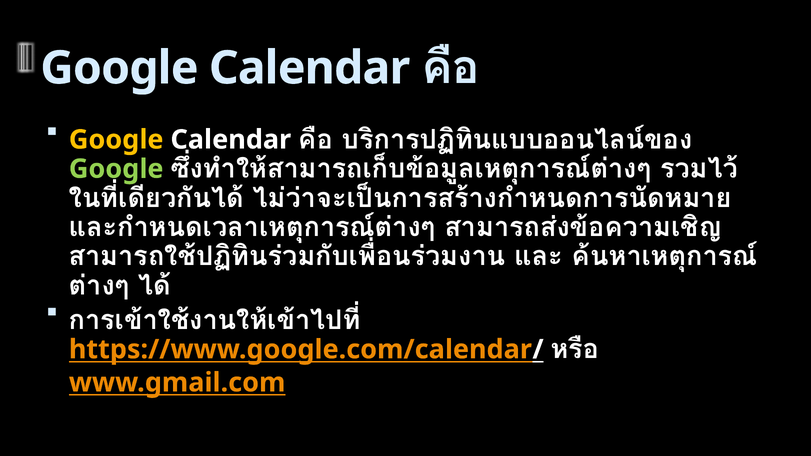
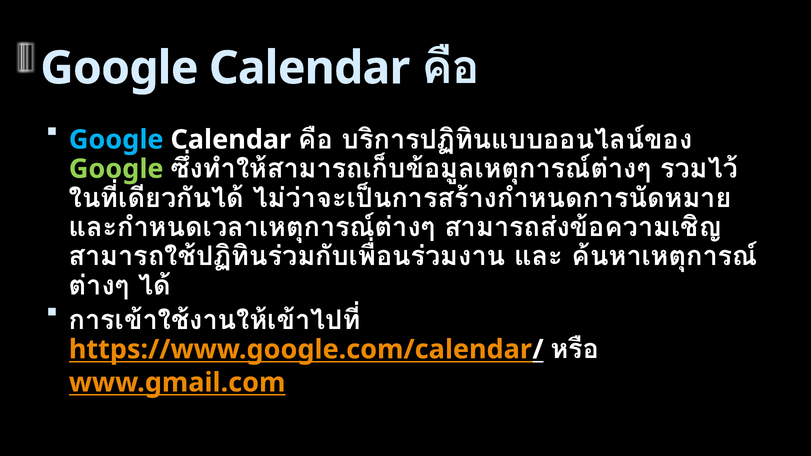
Google colour: yellow -> light blue (116, 140)
